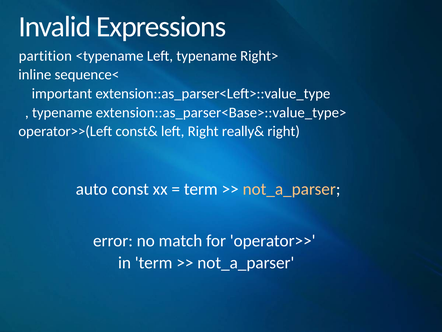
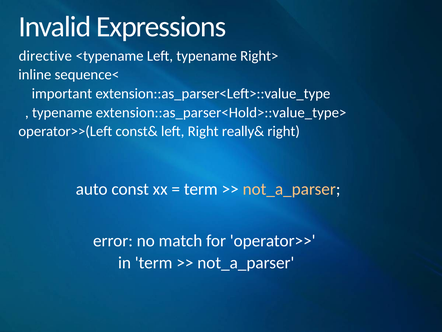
partition: partition -> directive (45, 56)
extension::as_parser<Base>::value_type>: extension::as_parser<Base>::value_type> -> extension::as_parser<Hold>::value_type> (221, 112)
